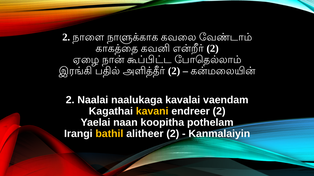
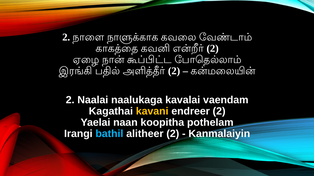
bathil colour: yellow -> light blue (109, 134)
